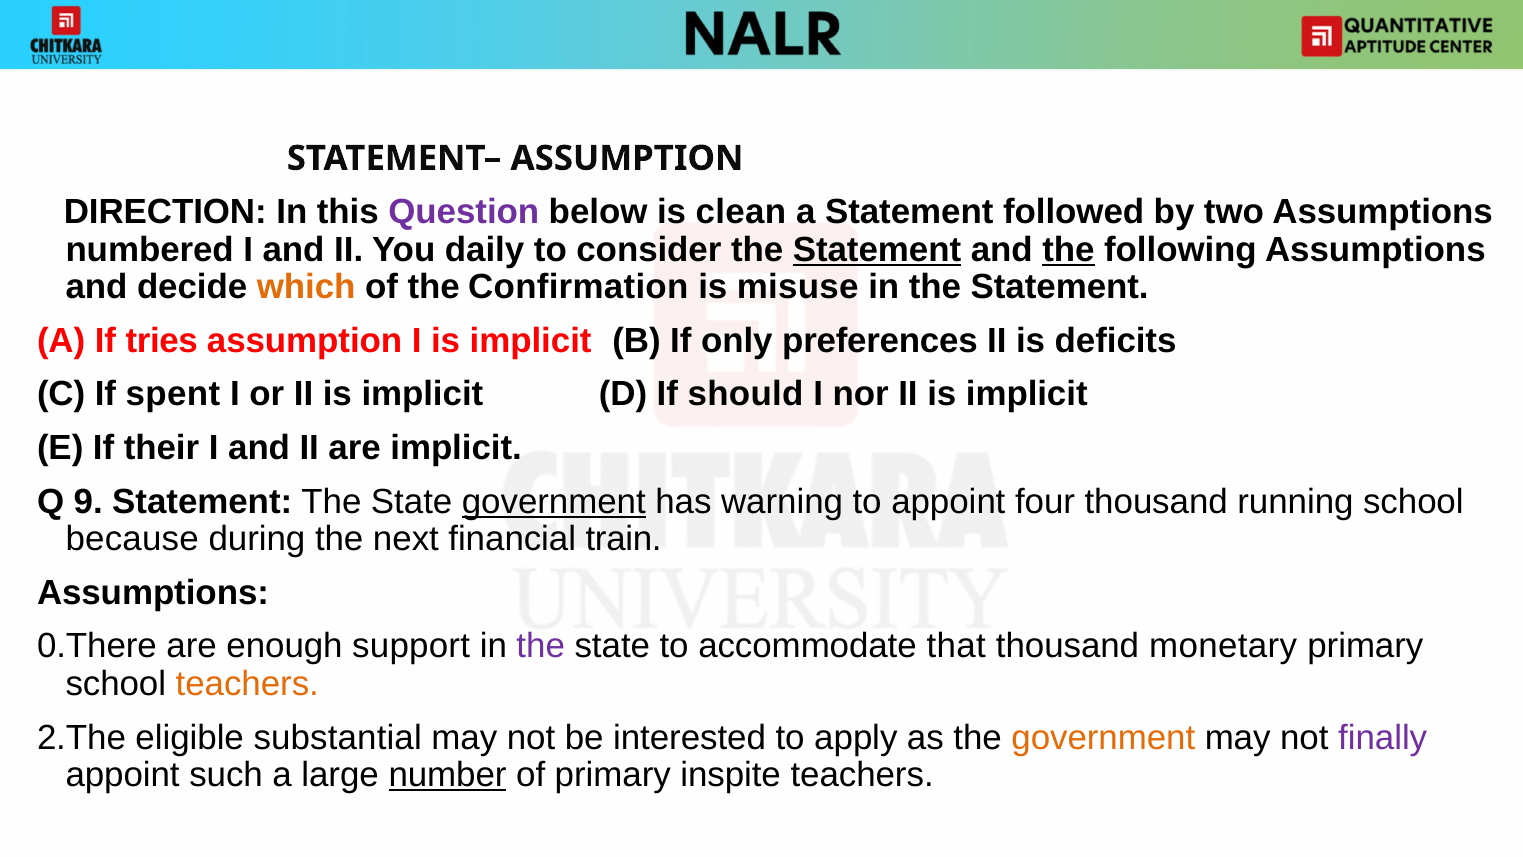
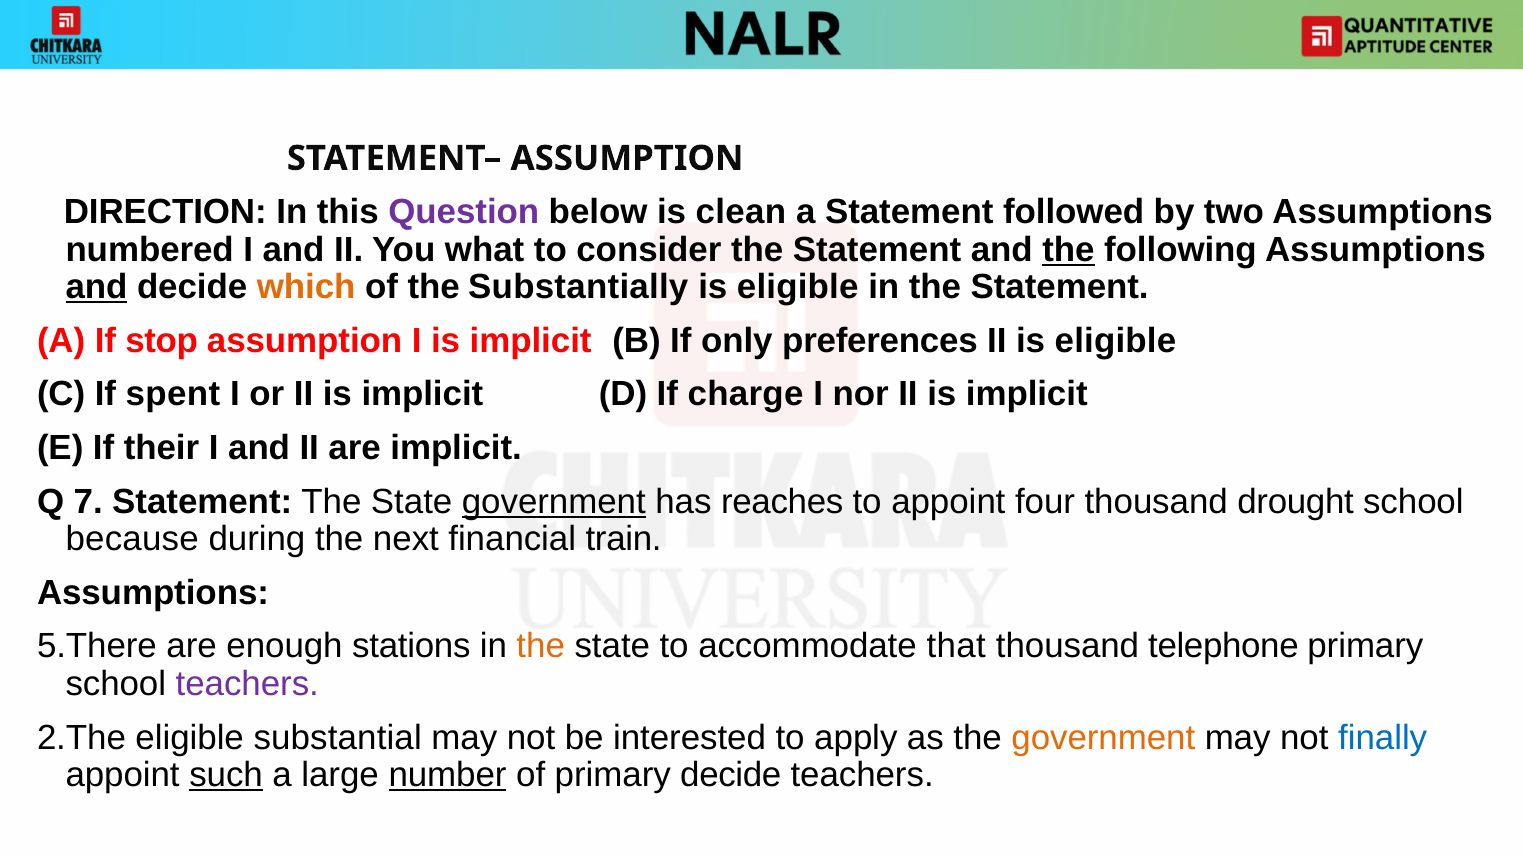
daily: daily -> what (485, 249)
Statement underline: present -> none (877, 249)
and underline: none -> present (96, 287)
Confirmation: Confirmation -> Substantially (578, 287)
misuse: misuse -> eligible (798, 287)
tries: tries -> stop (162, 341)
II is deficits: deficits -> eligible (1115, 341)
should: should -> charge (746, 394)
9: 9 -> 7 (88, 501)
warning: warning -> reaches (782, 501)
running: running -> drought (1296, 501)
0.There: 0.There -> 5.There (97, 646)
support: support -> stations (411, 646)
the colour: purple -> orange (541, 646)
monetary: monetary -> telephone (1223, 646)
teachers colour: orange -> purple (247, 684)
finally colour: purple -> blue (1383, 737)
such underline: none -> present (226, 775)
primary inspite: inspite -> decide (731, 775)
